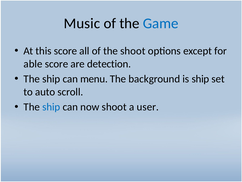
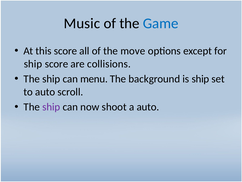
the shoot: shoot -> move (133, 51)
able: able -> ship (33, 64)
detection: detection -> collisions (109, 64)
ship colour: blue -> purple (51, 107)
a user: user -> auto (148, 107)
